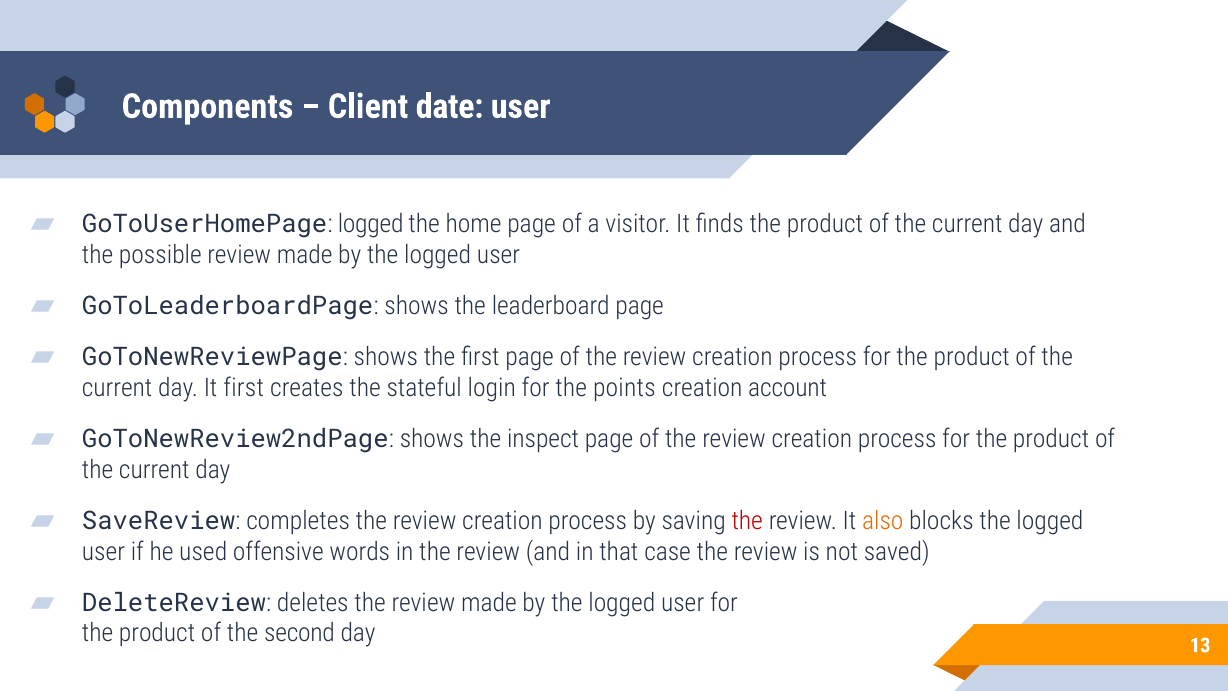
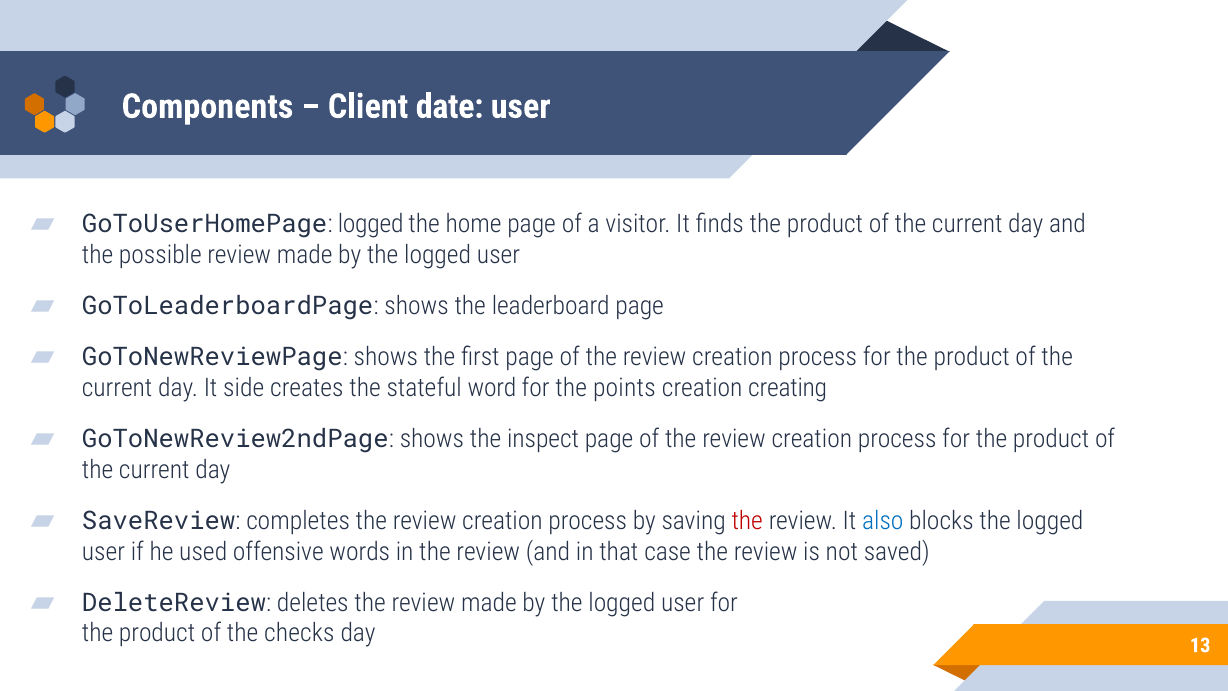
It first: first -> side (244, 388)
login: login -> word (492, 388)
account: account -> creating (788, 388)
also colour: orange -> blue (883, 521)
second: second -> checks (299, 633)
